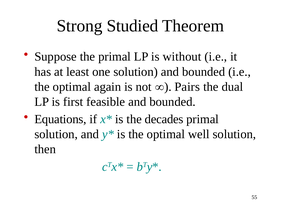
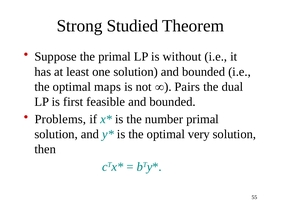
again: again -> maps (108, 87)
Equations: Equations -> Problems (60, 119)
decades: decades -> number (164, 119)
well: well -> very (199, 134)
